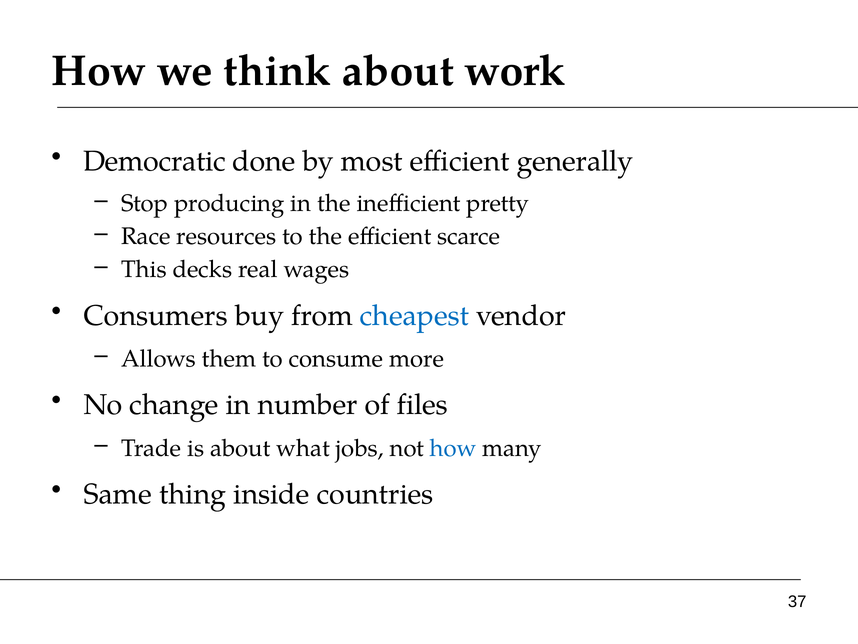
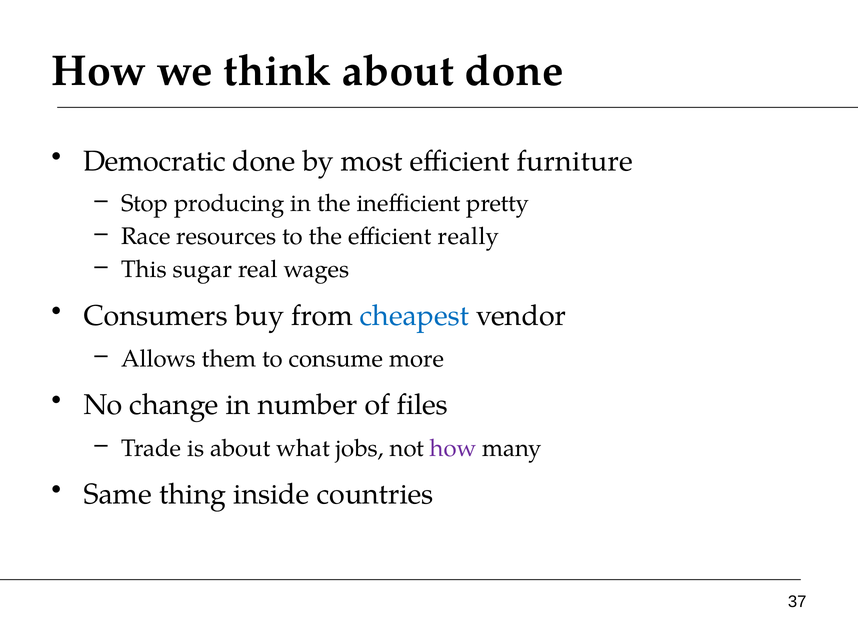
about work: work -> done (514, 71)
generally: generally -> furniture (575, 161)
scarce: scarce -> really (468, 236)
decks: decks -> sugar (202, 269)
how colour: blue -> purple (453, 448)
